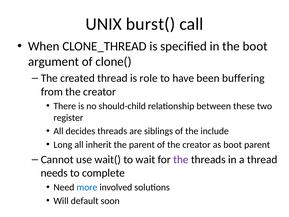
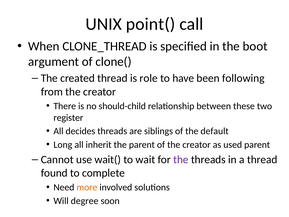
burst(: burst( -> point( (151, 24)
buffering: buffering -> following (243, 78)
include: include -> default (215, 131)
as boot: boot -> used (233, 145)
needs: needs -> found (54, 173)
more colour: blue -> orange (87, 187)
default: default -> degree (85, 201)
